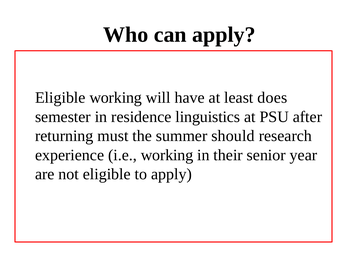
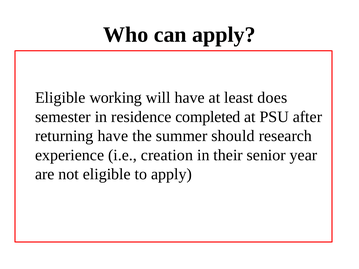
linguistics: linguistics -> completed (208, 117)
returning must: must -> have (113, 136)
i.e working: working -> creation (167, 155)
